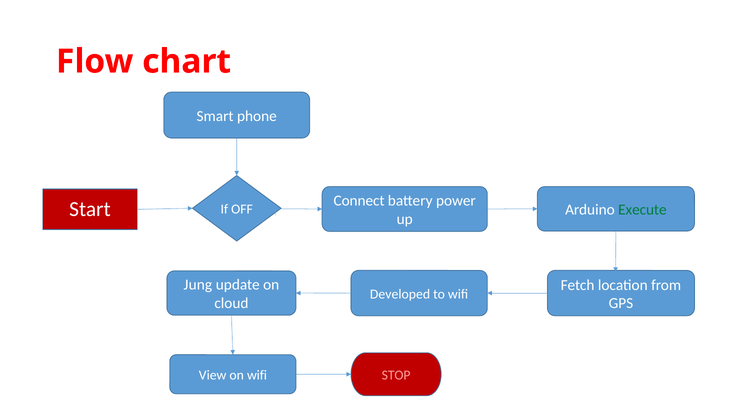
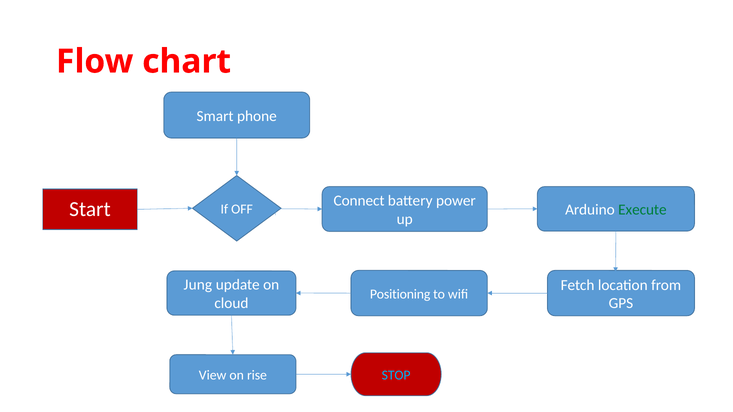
Developed: Developed -> Positioning (400, 294)
on wifi: wifi -> rise (257, 375)
STOP colour: pink -> light blue (396, 375)
